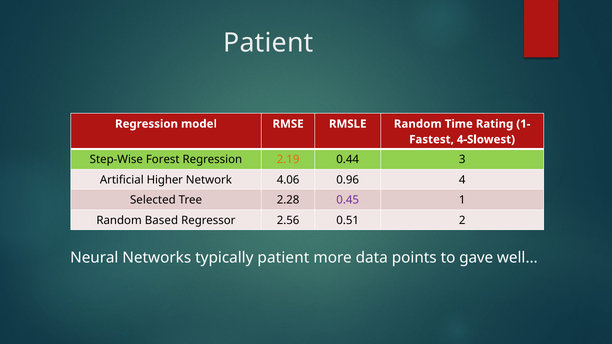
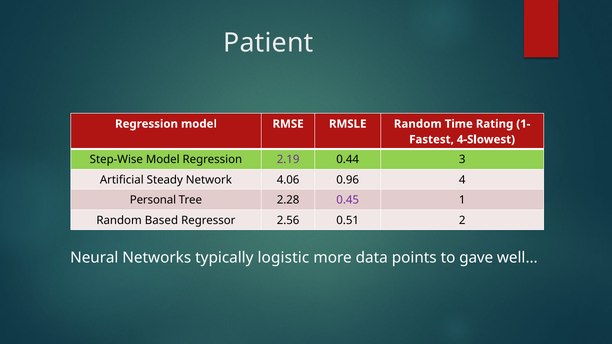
Step-Wise Forest: Forest -> Model (163, 160)
2.19 colour: orange -> purple (288, 160)
Higher: Higher -> Steady (165, 180)
Selected: Selected -> Personal (153, 200)
typically patient: patient -> logistic (283, 258)
